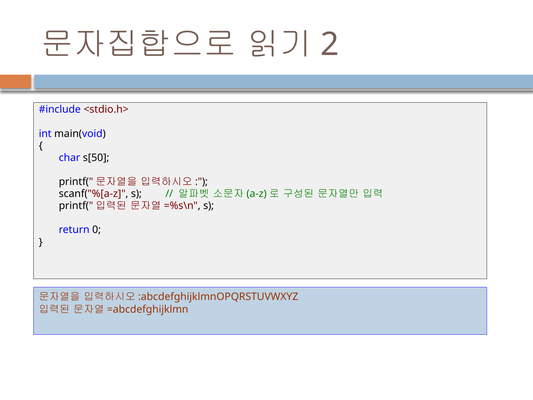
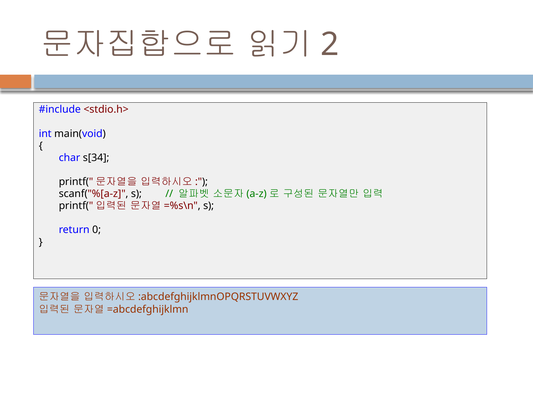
s[50: s[50 -> s[34 (96, 158)
